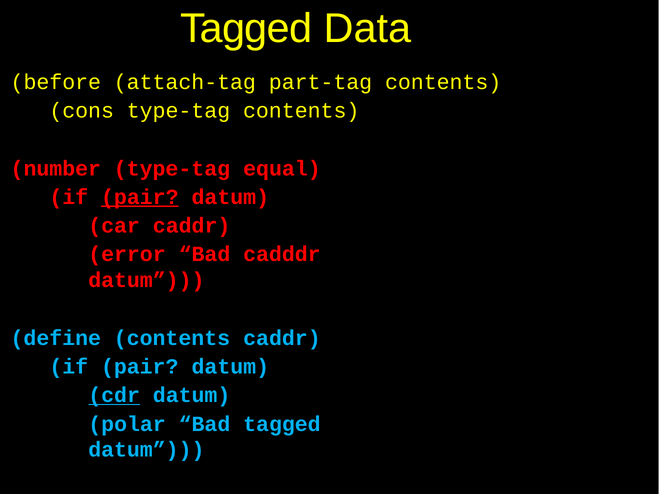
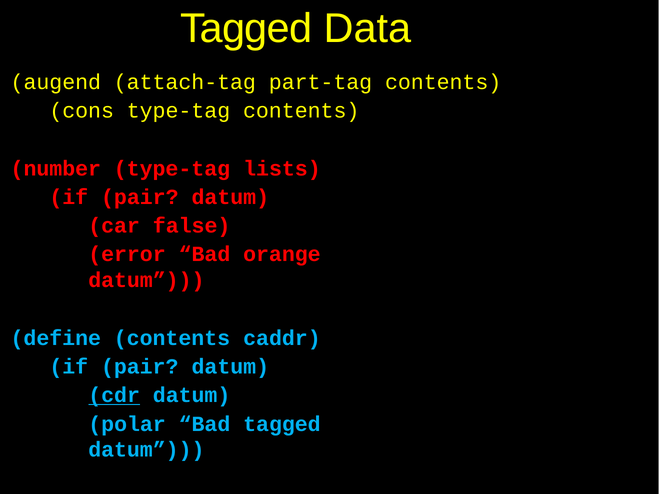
before: before -> augend (56, 82)
equal: equal -> lists (282, 169)
pair underline: present -> none (140, 197)
car caddr: caddr -> false (192, 226)
cadddr: cadddr -> orange (282, 254)
